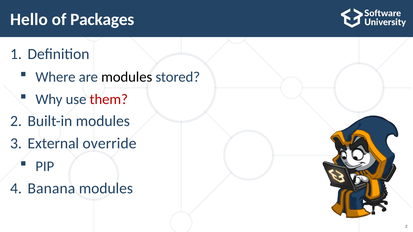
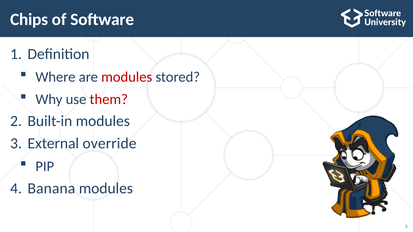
Hello: Hello -> Chips (29, 20)
Packages: Packages -> Software (102, 20)
modules colour: black -> red (127, 77)
